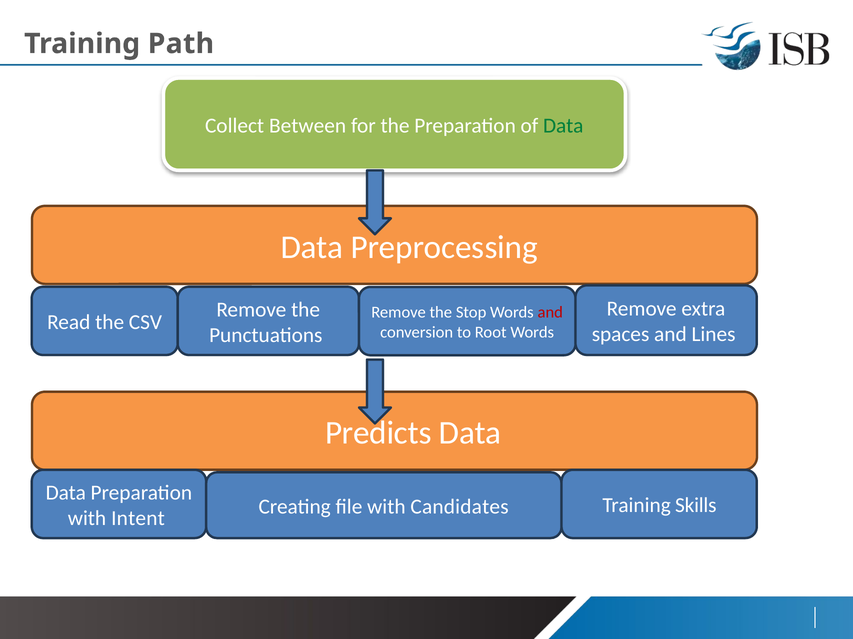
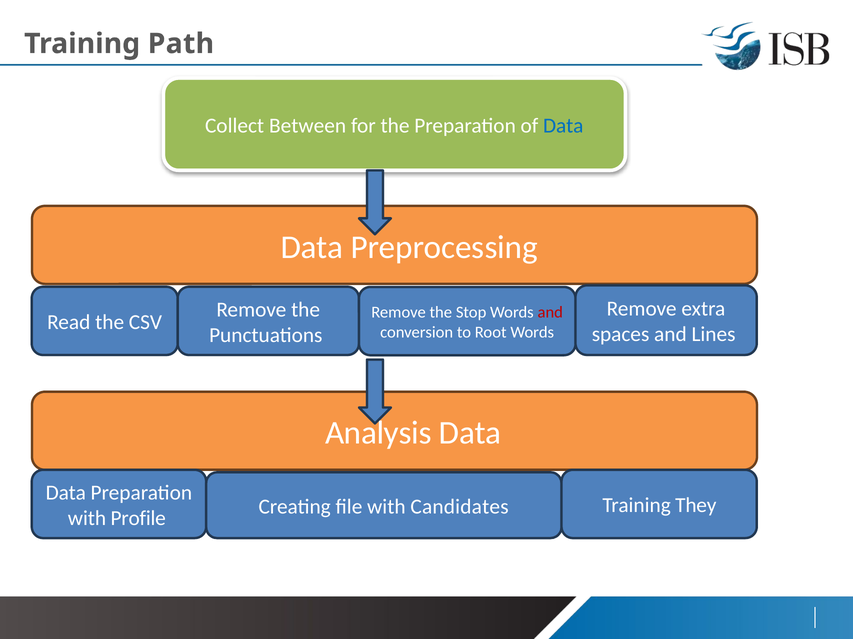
Data colour: green -> blue (563, 126)
Predicts: Predicts -> Analysis (378, 434)
Skills: Skills -> They (696, 506)
Intent: Intent -> Profile (138, 519)
